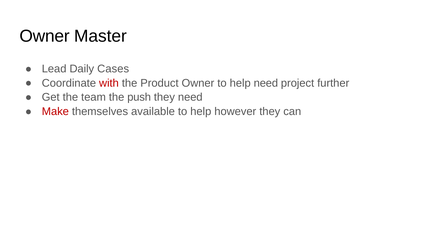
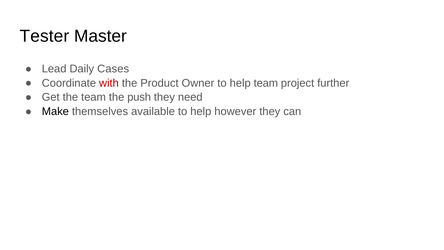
Owner: Owner -> Tester (44, 36)
help need: need -> team (266, 83)
Make colour: red -> black (55, 111)
